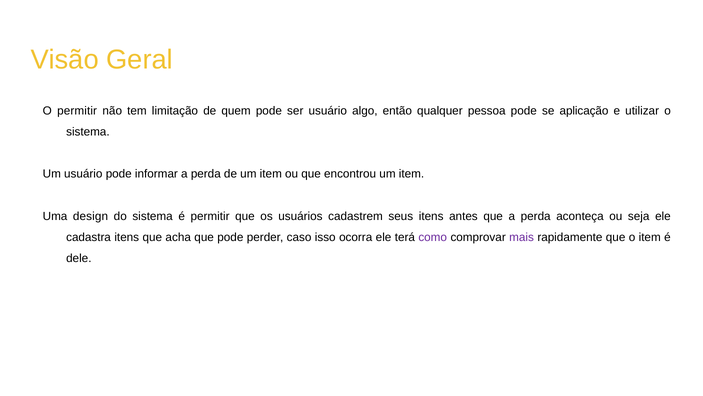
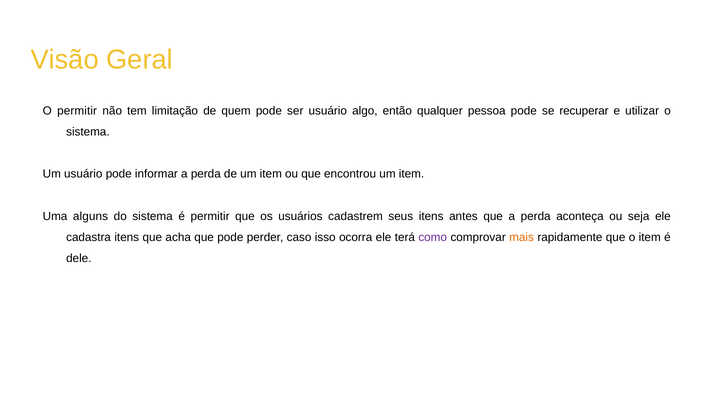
aplicação: aplicação -> recuperar (584, 110)
design: design -> alguns (91, 216)
mais colour: purple -> orange (522, 237)
